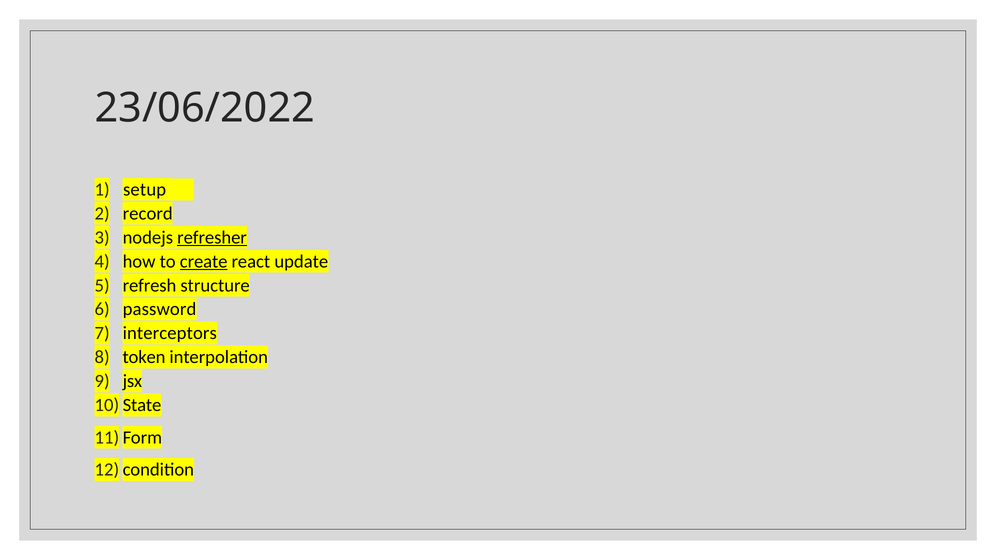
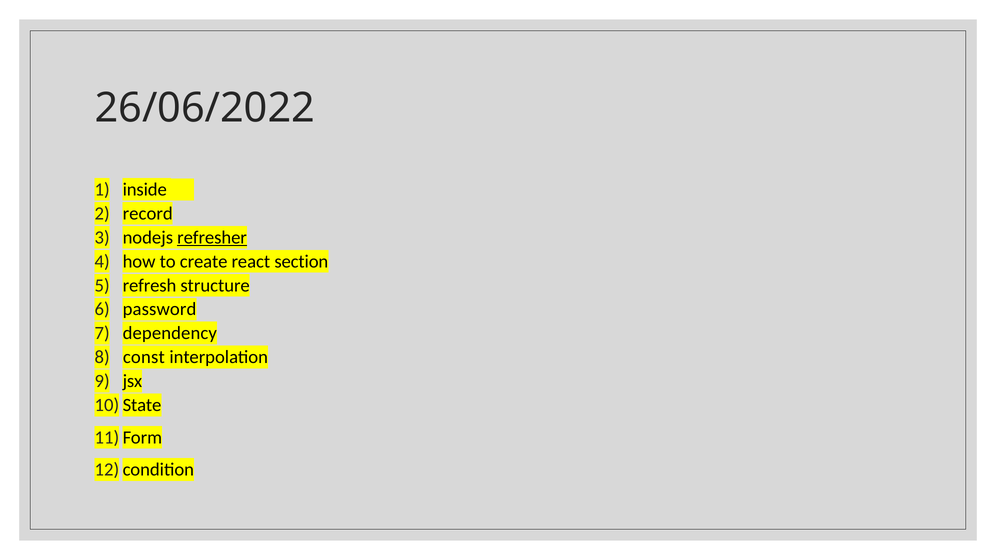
23/06/2022: 23/06/2022 -> 26/06/2022 (205, 108)
setup: setup -> inside (145, 190)
create underline: present -> none (204, 262)
update: update -> section (301, 262)
interceptors: interceptors -> dependency (170, 333)
token: token -> const (144, 357)
